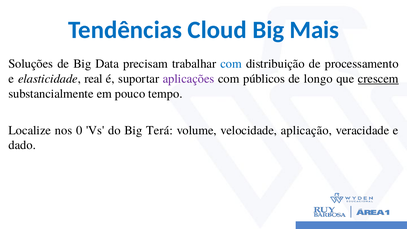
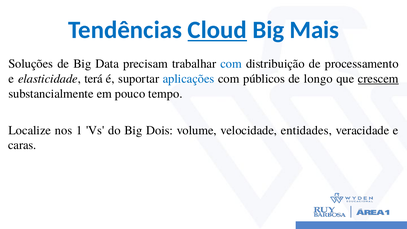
Cloud underline: none -> present (217, 30)
real: real -> terá (94, 79)
aplicações colour: purple -> blue (189, 79)
0: 0 -> 1 (79, 130)
Terá: Terá -> Dois (160, 130)
aplicação: aplicação -> entidades (306, 130)
dado: dado -> caras (22, 145)
